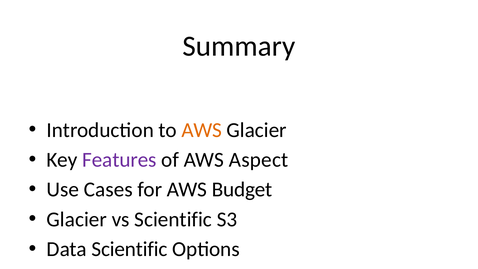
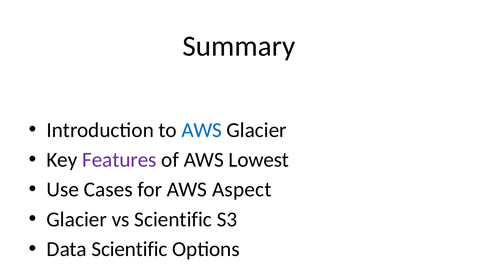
AWS colour: orange -> blue (202, 130)
Aspect: Aspect -> Lowest (259, 160)
Budget: Budget -> Aspect (242, 190)
